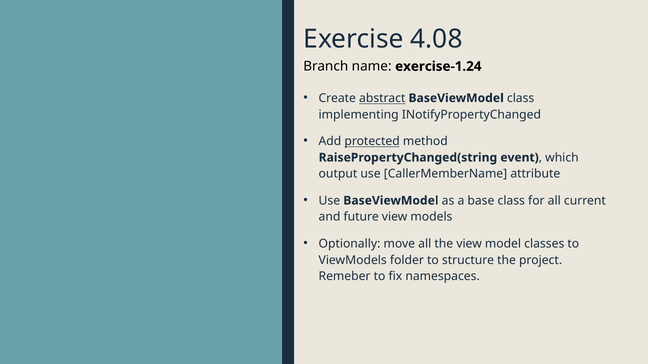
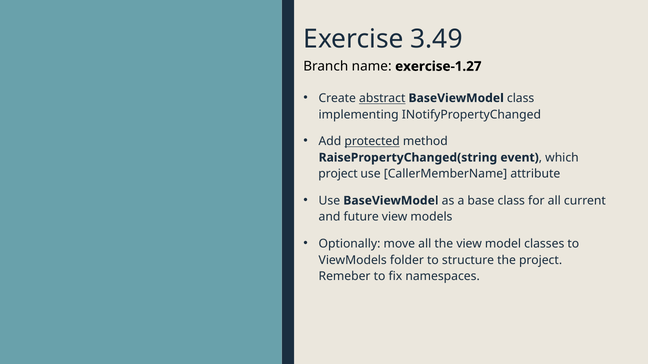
4.08: 4.08 -> 3.49 (436, 39)
exercise-1.24: exercise-1.24 -> exercise-1.27 (438, 66)
output: output -> project (338, 174)
